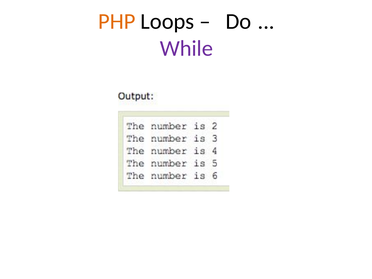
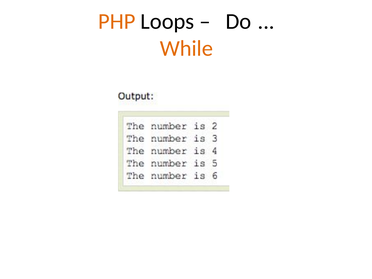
While colour: purple -> orange (186, 49)
